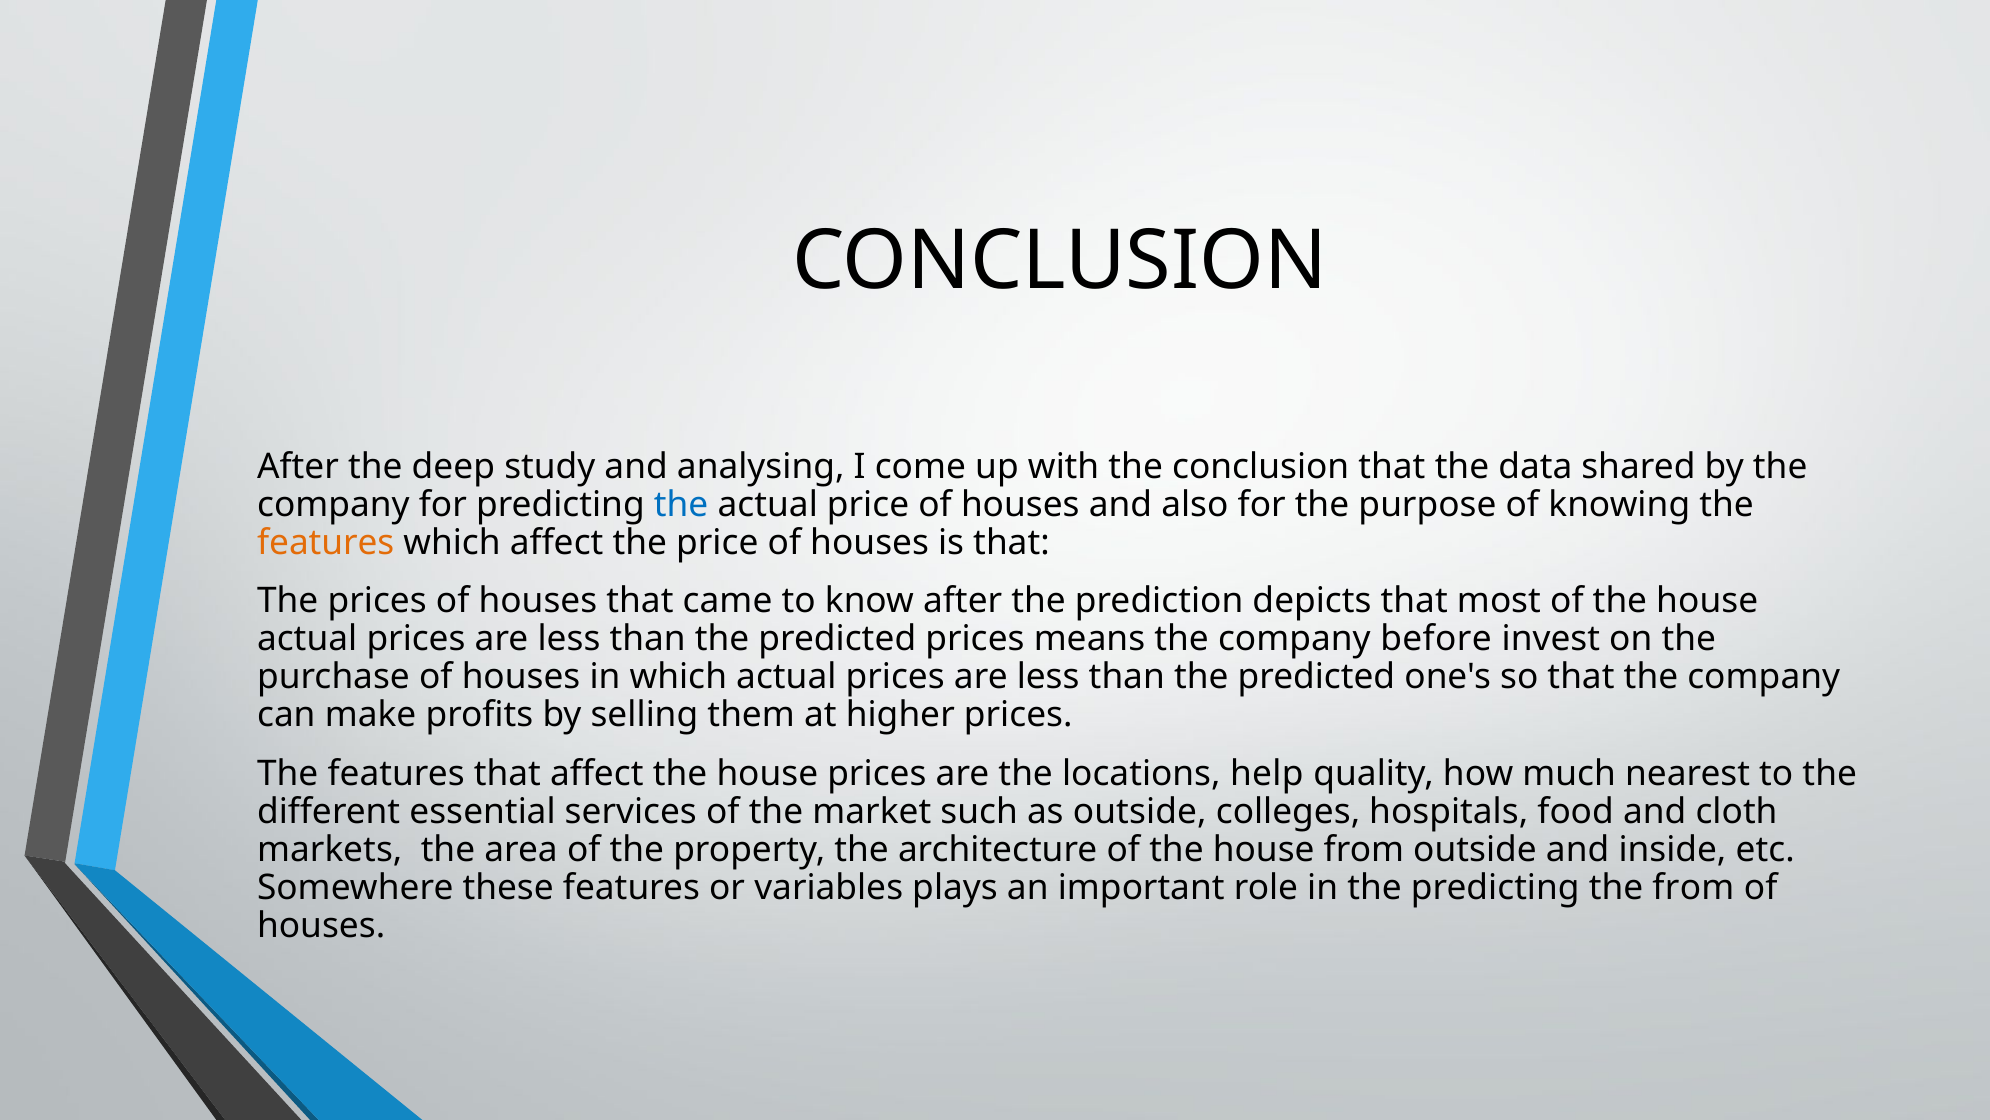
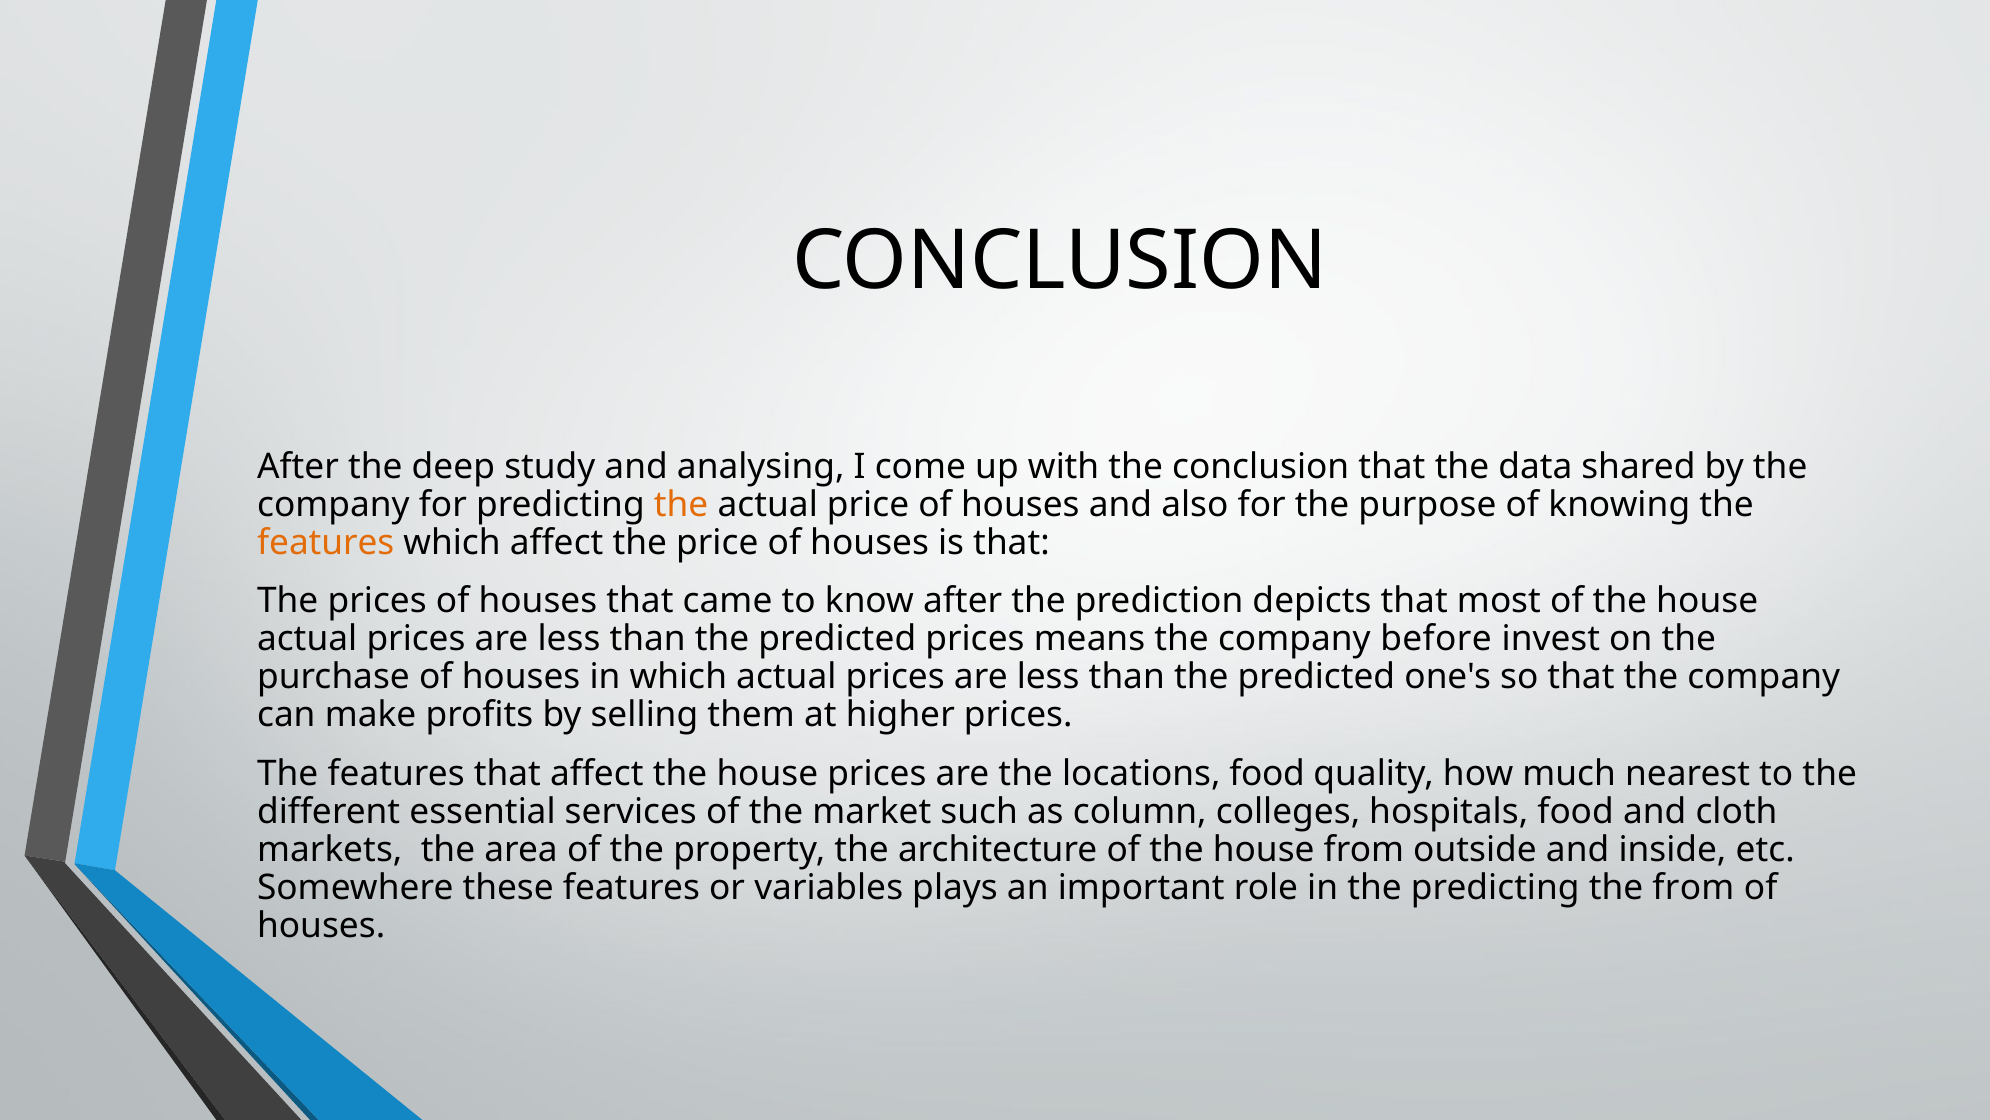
the colour: blue -> orange (681, 504)
locations help: help -> food (1267, 773)
as outside: outside -> column (1140, 811)
